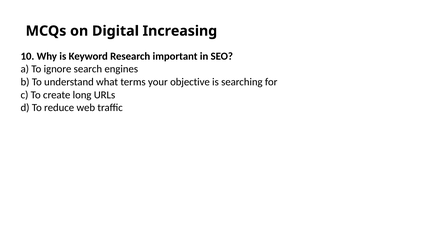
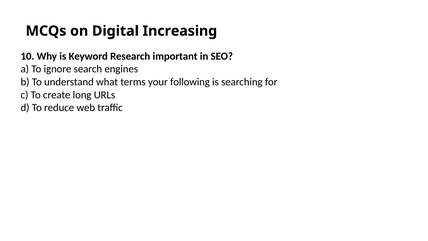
objective: objective -> following (190, 82)
